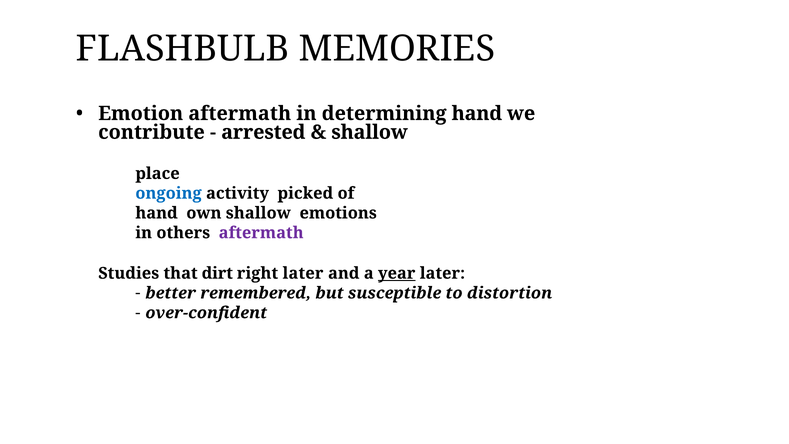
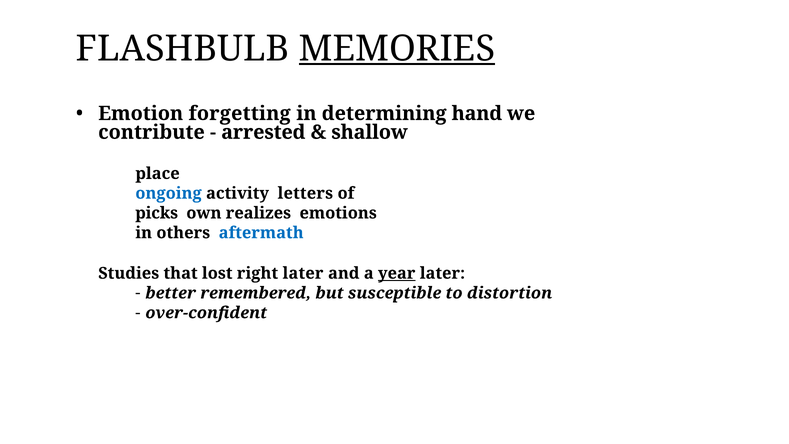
MEMORIES underline: none -> present (397, 49)
Emotion aftermath: aftermath -> forgetting (240, 113)
picked: picked -> letters (305, 193)
hand: hand -> picks (157, 213)
own shallow: shallow -> realizes (258, 213)
aftermath colour: purple -> blue (261, 233)
dirt: dirt -> lost (217, 273)
